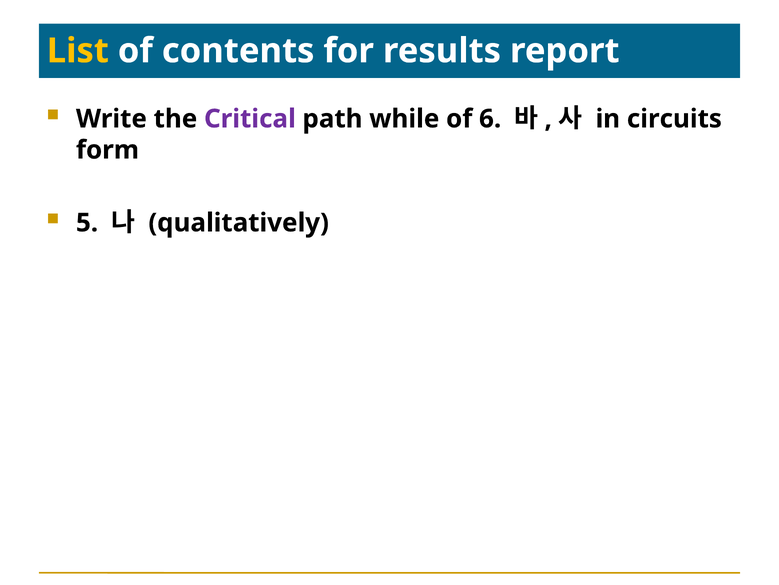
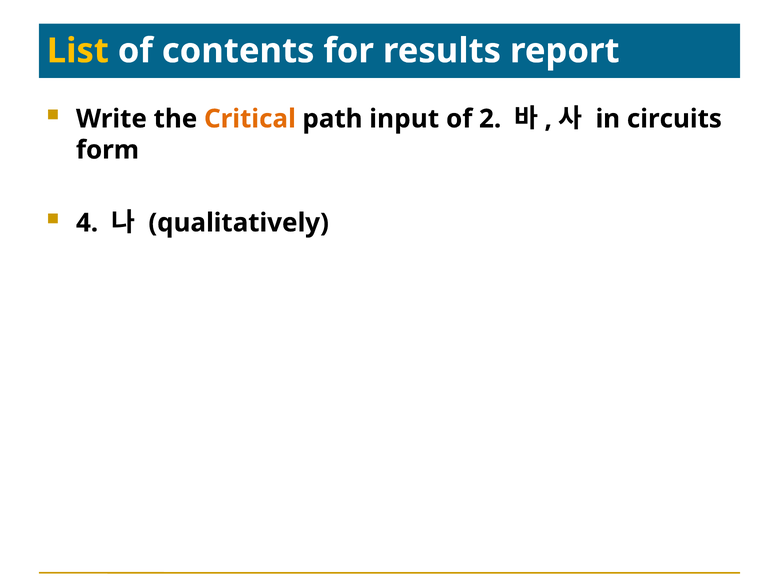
Critical colour: purple -> orange (250, 119)
while: while -> input (404, 119)
6: 6 -> 2 (490, 119)
5: 5 -> 4 (87, 223)
